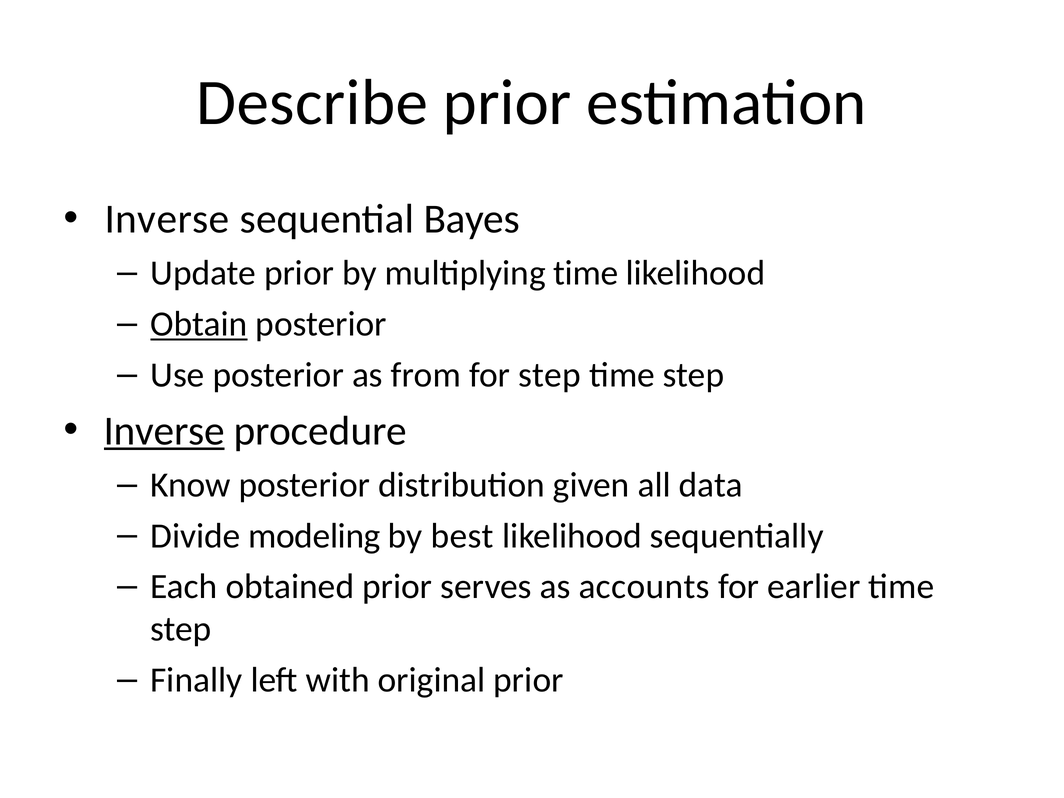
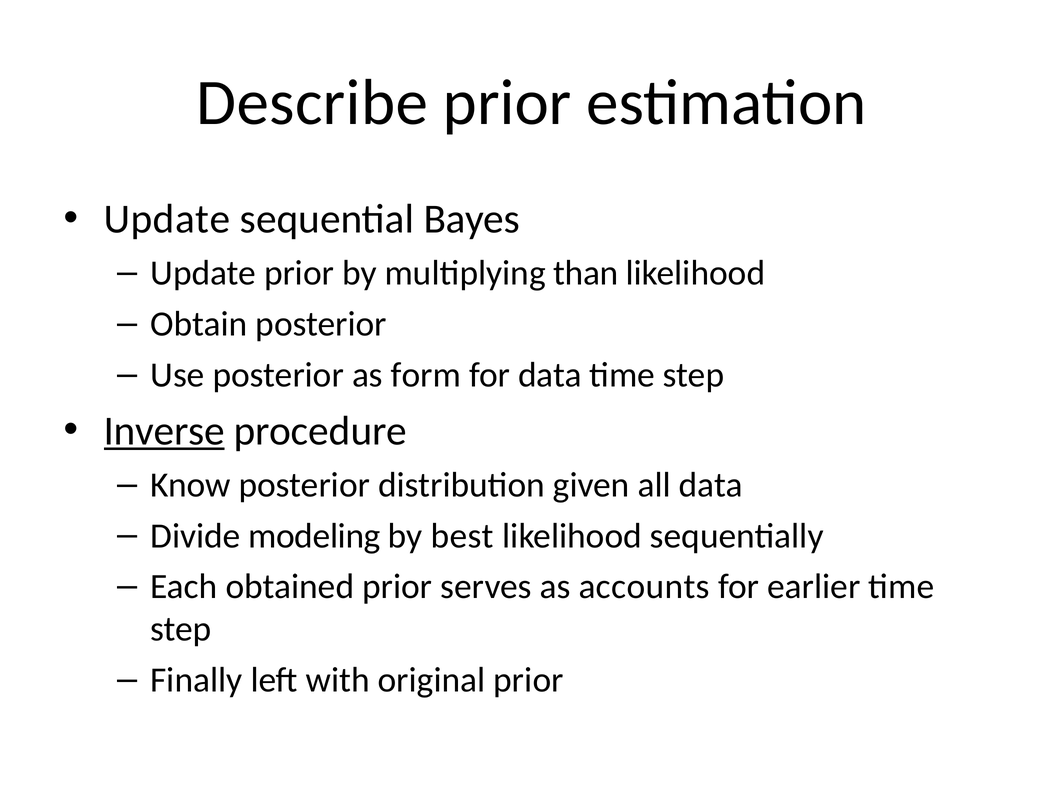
Inverse: Inverse -> Update (167, 219)
multiplying time: time -> than (586, 273)
Obtain underline: present -> none (199, 324)
from: from -> form (426, 375)
for step: step -> data (550, 375)
